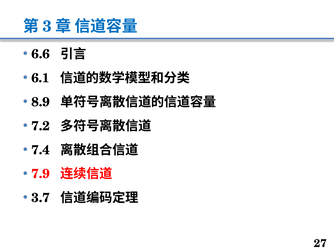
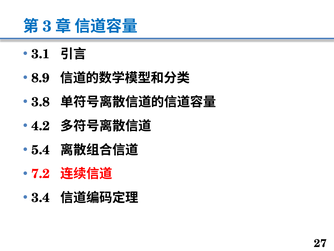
6.6: 6.6 -> 3.1 (41, 54)
6.1: 6.1 -> 8.9 (41, 78)
8.9: 8.9 -> 3.8 (41, 102)
7.2: 7.2 -> 4.2 (41, 126)
7.4: 7.4 -> 5.4 (41, 150)
7.9: 7.9 -> 7.2 (41, 174)
3.7: 3.7 -> 3.4 (41, 197)
